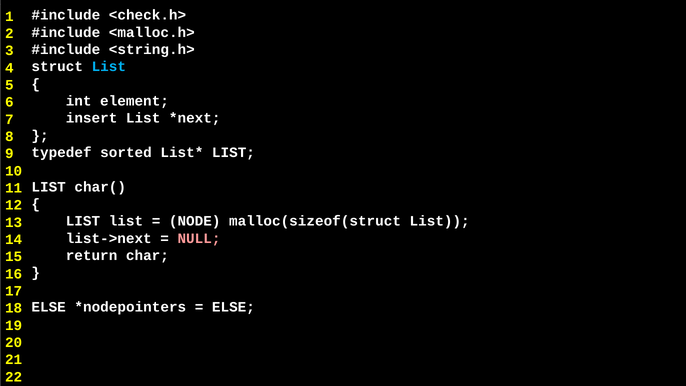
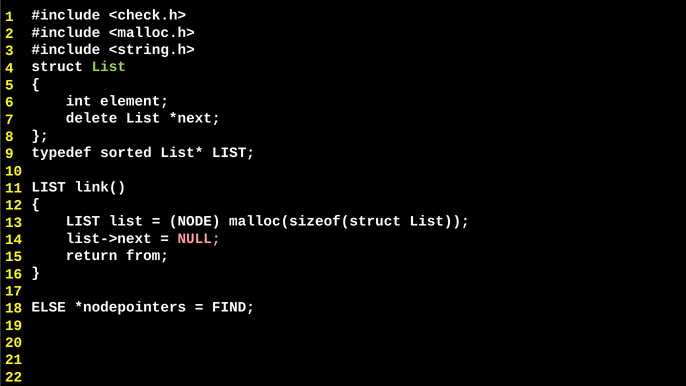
List colour: light blue -> light green (109, 67)
insert: insert -> delete (92, 118)
char(: char( -> link( (100, 187)
char: char -> from (147, 255)
ELSE: ELSE -> FIND (233, 307)
